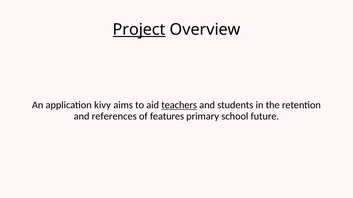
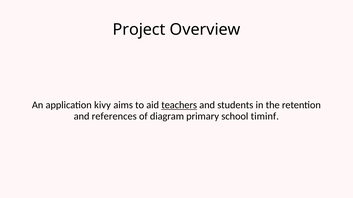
Project underline: present -> none (139, 30)
features: features -> diagram (167, 116)
future: future -> timinf (265, 116)
